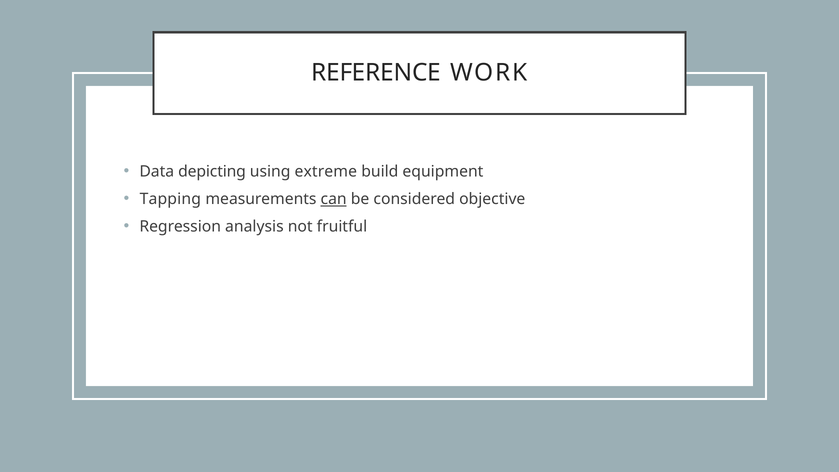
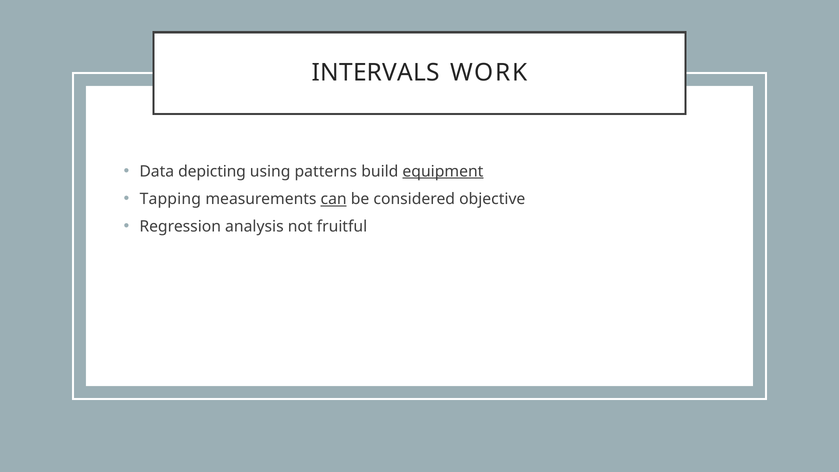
REFERENCE: REFERENCE -> INTERVALS (376, 73)
extreme: extreme -> patterns (326, 171)
equipment underline: none -> present (443, 171)
